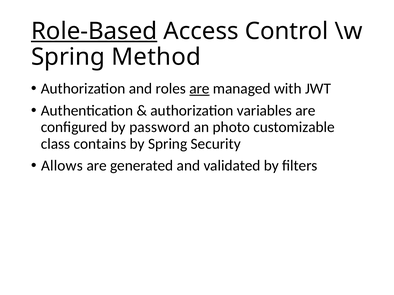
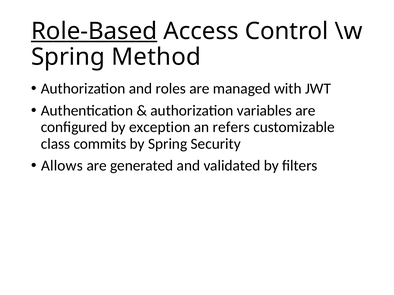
are underline: present -> none (199, 89)
password: password -> exception (160, 127)
photo: photo -> refers (231, 127)
contains: contains -> commits (100, 144)
